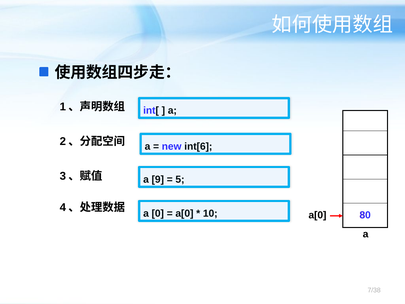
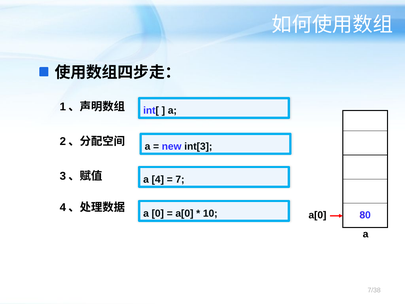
int[6: int[6 -> int[3 (198, 146)
9: 9 -> 4 (158, 179)
5: 5 -> 7 (180, 179)
